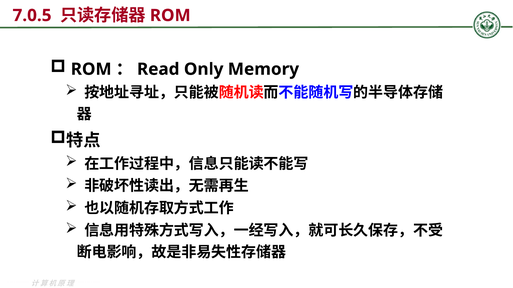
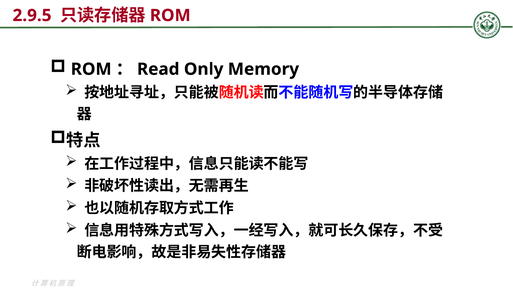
7.0.5: 7.0.5 -> 2.9.5 (32, 15)
